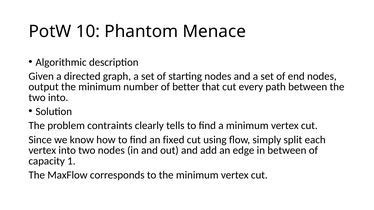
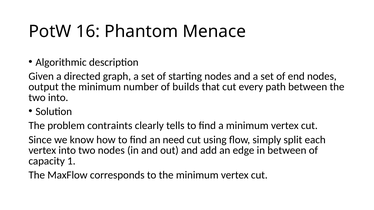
10: 10 -> 16 (88, 31)
better: better -> builds (186, 87)
fixed: fixed -> need (174, 140)
